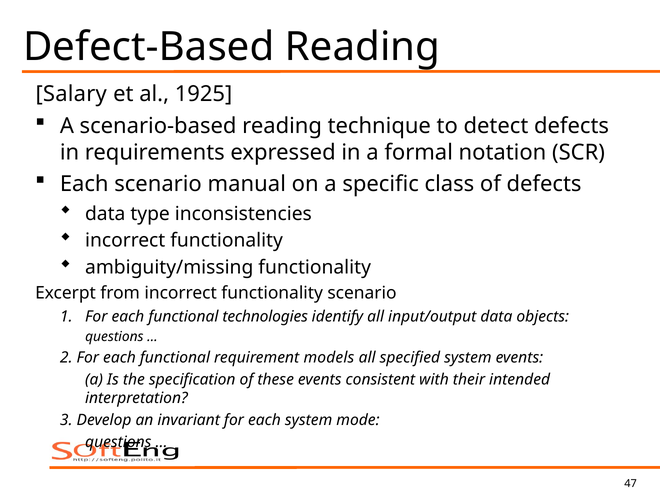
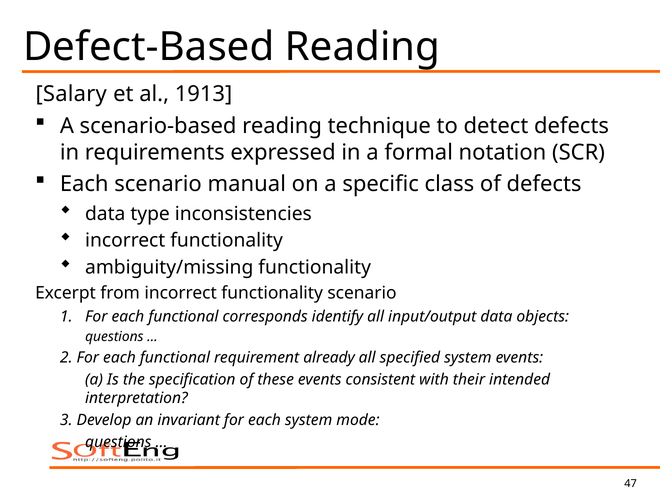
1925: 1925 -> 1913 (204, 94)
technologies: technologies -> corresponds (265, 317)
models: models -> already (329, 358)
